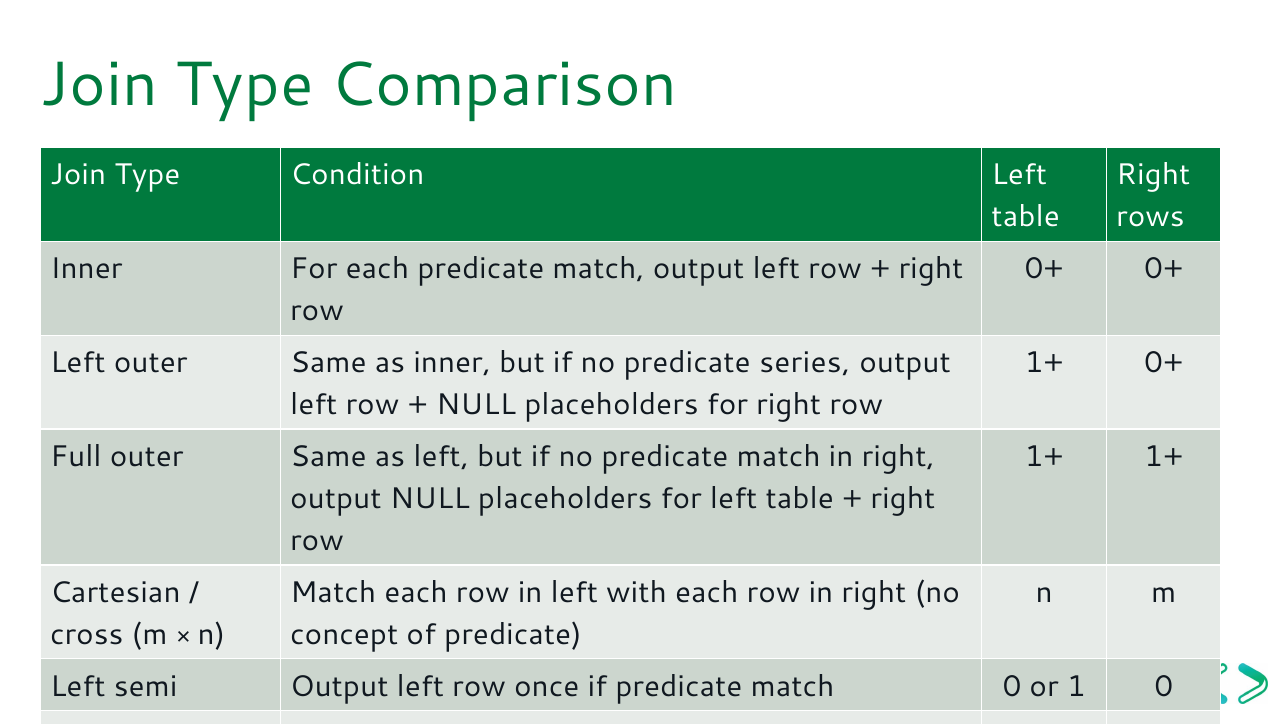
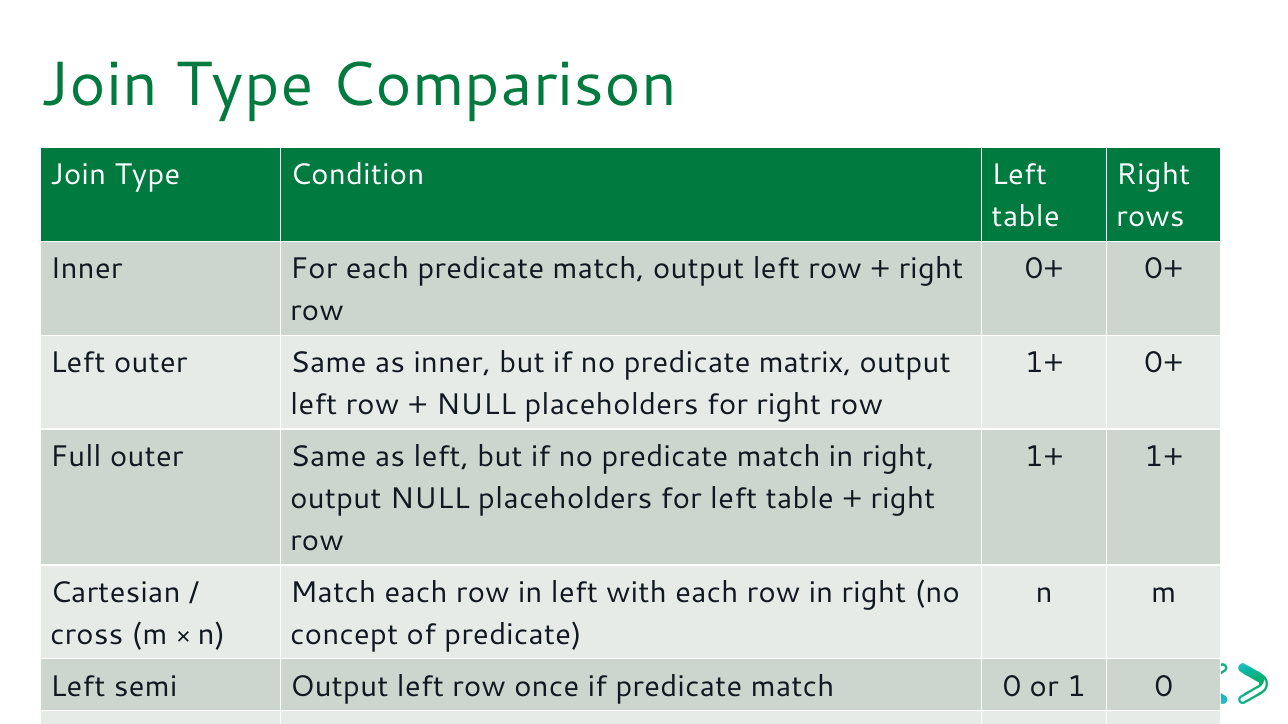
series: series -> matrix (805, 363)
